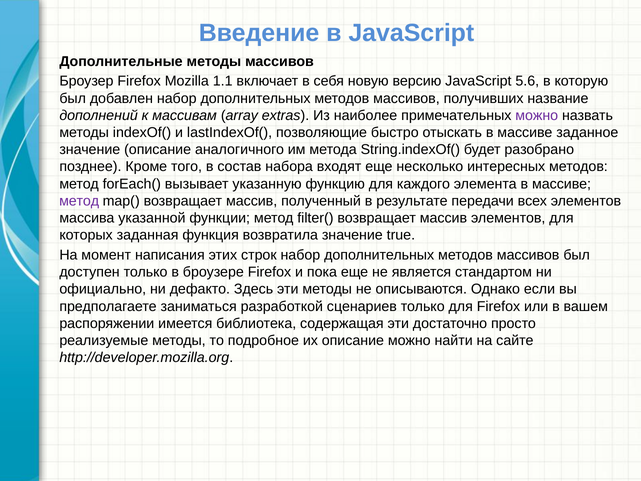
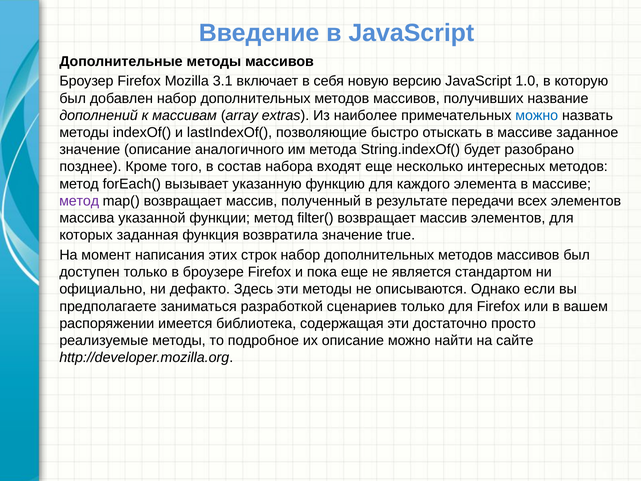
1.1: 1.1 -> 3.1 (223, 81)
5.6: 5.6 -> 1.0 (527, 81)
можно colour: purple -> blue (537, 115)
